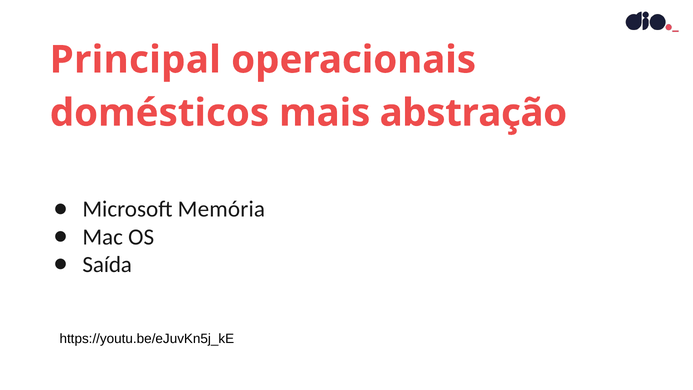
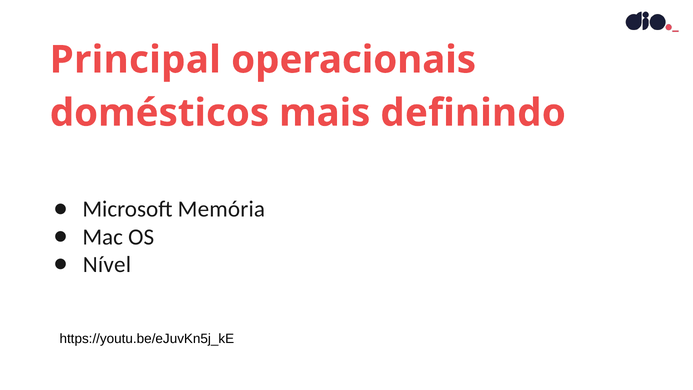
abstração: abstração -> definindo (473, 113)
Saída: Saída -> Nível (107, 265)
